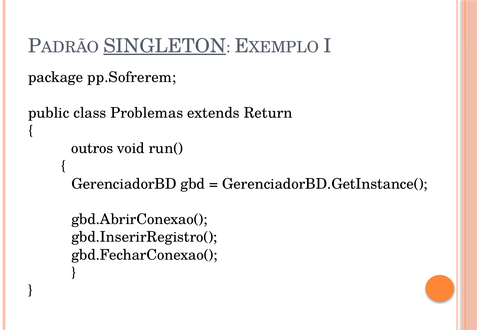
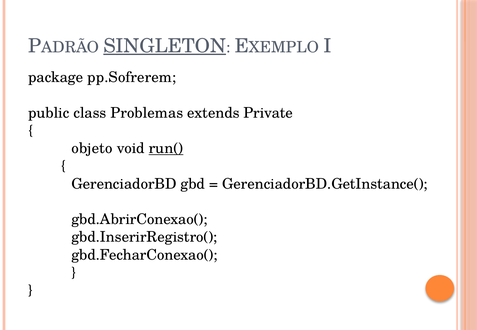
Return: Return -> Private (268, 113)
outros: outros -> objeto (92, 148)
run( underline: none -> present (166, 148)
